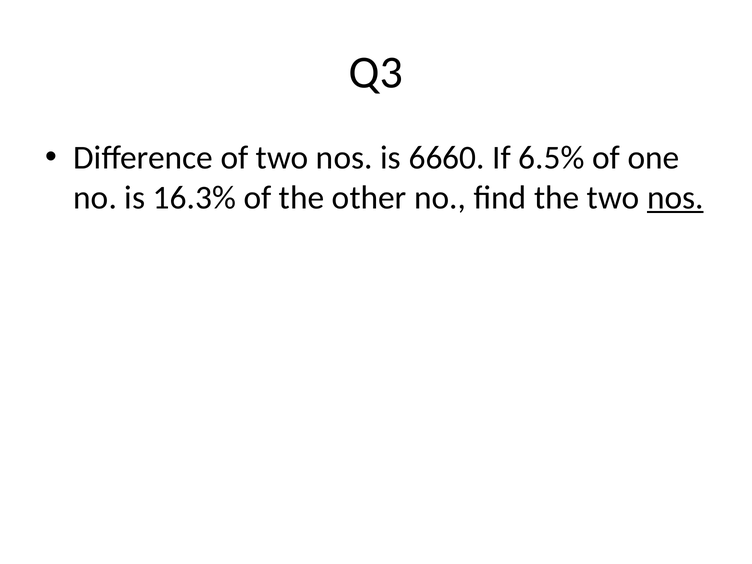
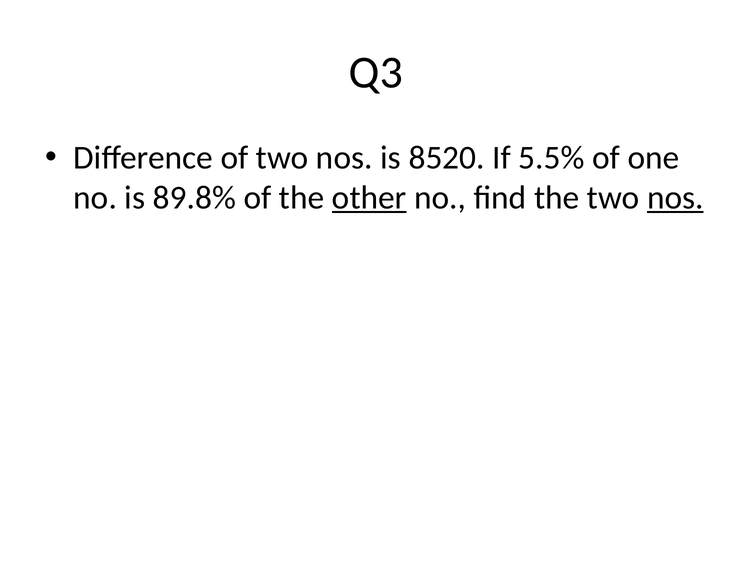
6660: 6660 -> 8520 (447, 158)
6.5%: 6.5% -> 5.5% (552, 158)
16.3%: 16.3% -> 89.8% (194, 198)
other underline: none -> present (369, 198)
